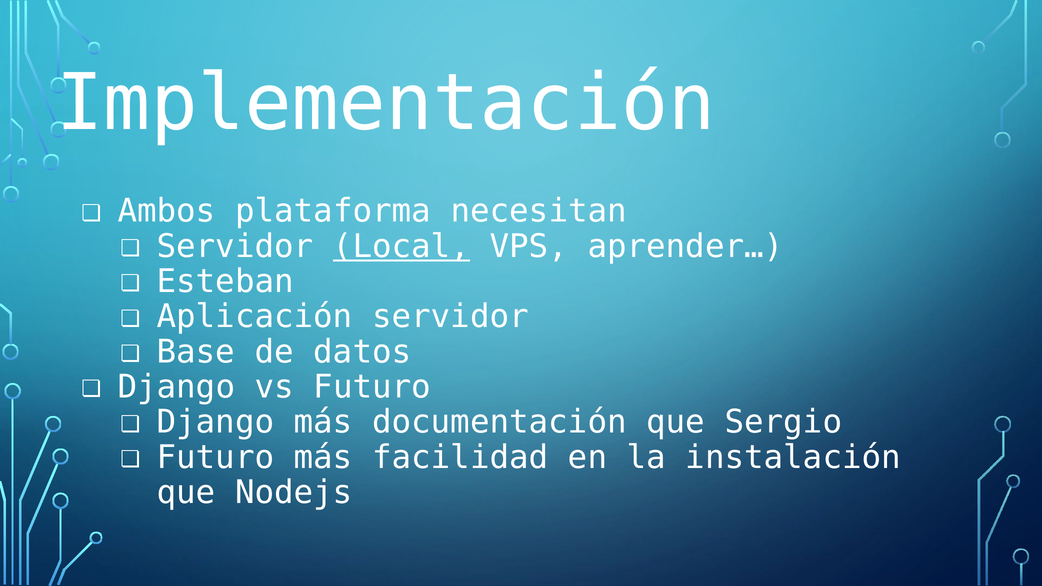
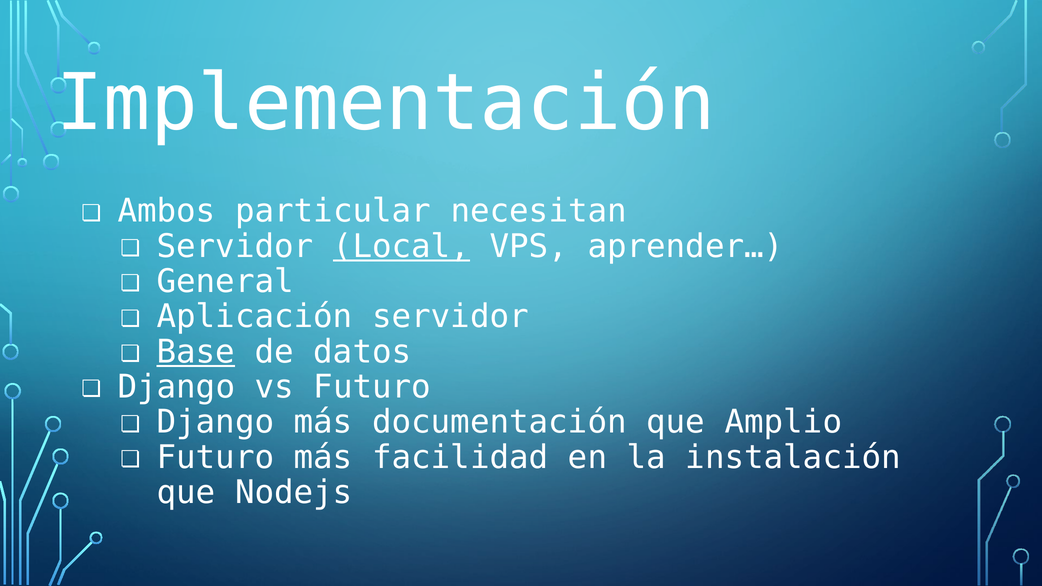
plataforma: plataforma -> particular (333, 211)
Esteban: Esteban -> General (225, 282)
Base underline: none -> present (196, 352)
Sergio: Sergio -> Amplio (783, 422)
